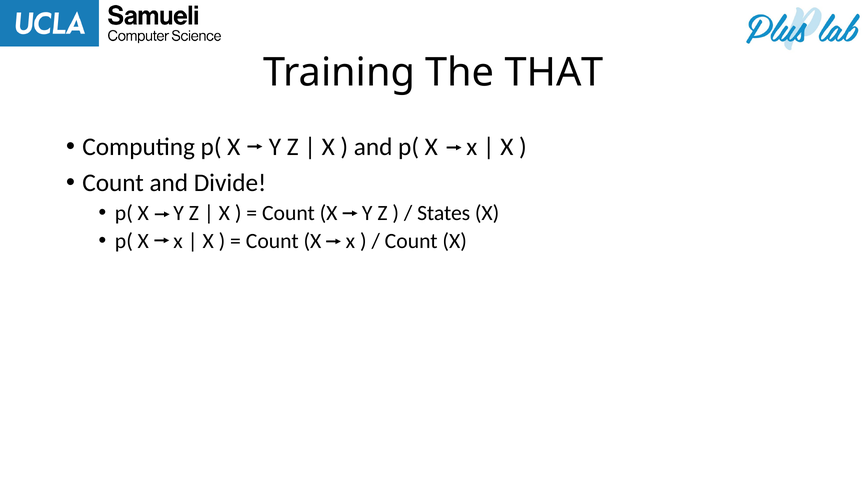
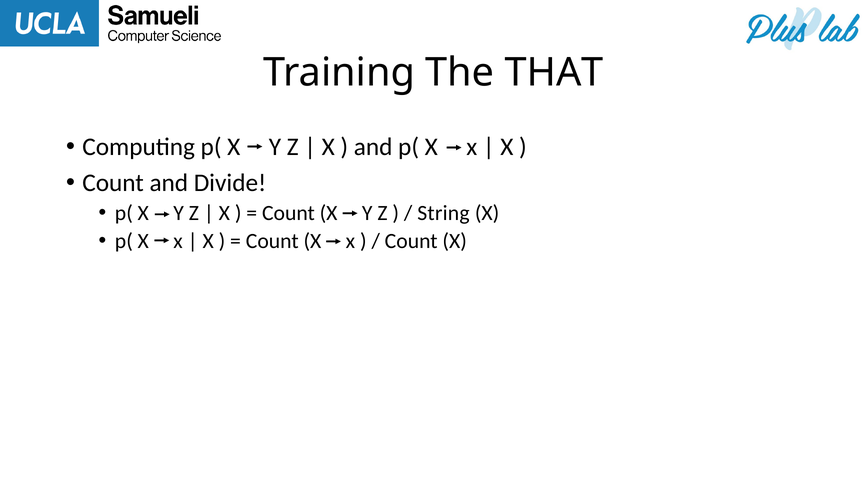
States: States -> String (443, 213)
